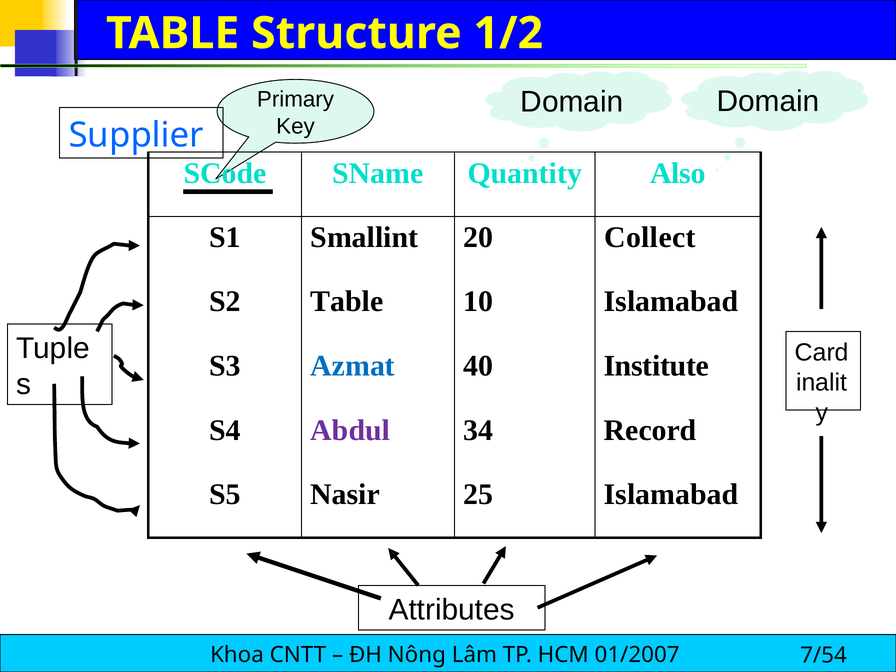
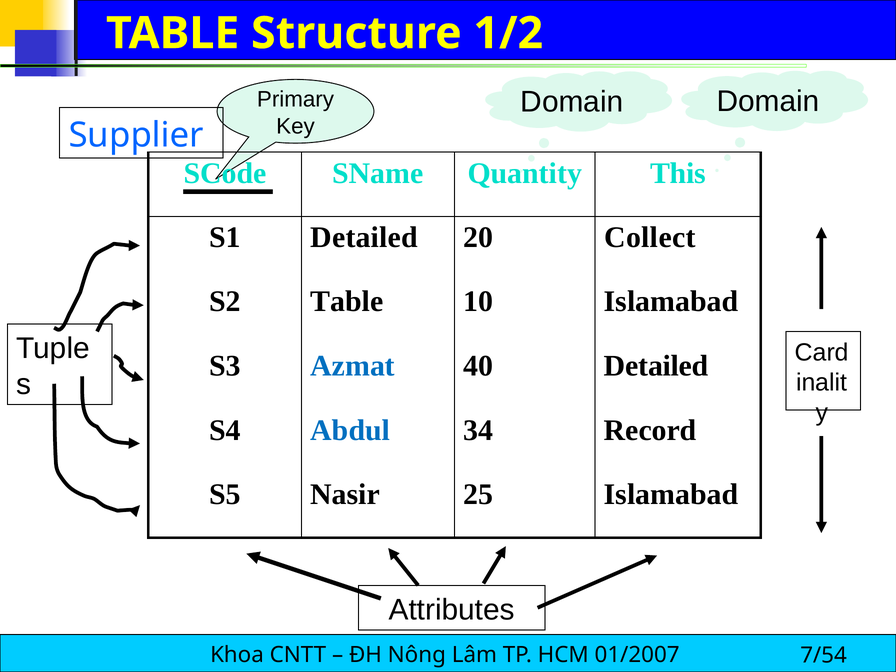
Also: Also -> This (678, 173)
S1 Smallint: Smallint -> Detailed (364, 238)
40 Institute: Institute -> Detailed (656, 366)
Abdul colour: purple -> blue (350, 430)
